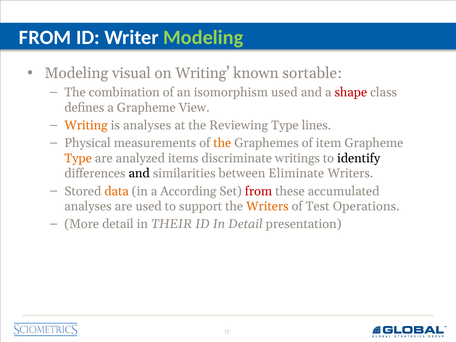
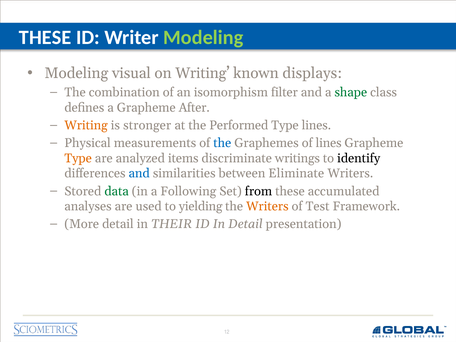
FROM: FROM -> THESE (45, 38)
sortable: sortable -> displays (312, 73)
isomorphism used: used -> filter (284, 92)
shape colour: red -> green (351, 92)
View: View -> After (194, 108)
is analyses: analyses -> stronger (147, 125)
Reviewing: Reviewing -> Performed (239, 125)
the colour: orange -> blue (222, 143)
of item: item -> lines (329, 143)
and colour: black -> blue (139, 173)
data colour: orange -> green (117, 191)
According: According -> Following (188, 191)
from colour: red -> black (258, 191)
support: support -> yielding (201, 206)
Operations: Operations -> Framework (366, 206)
